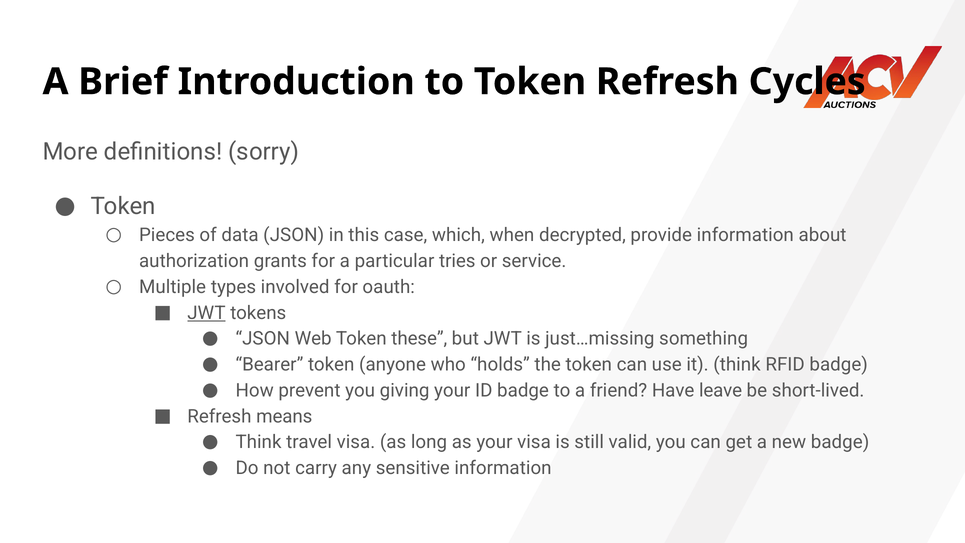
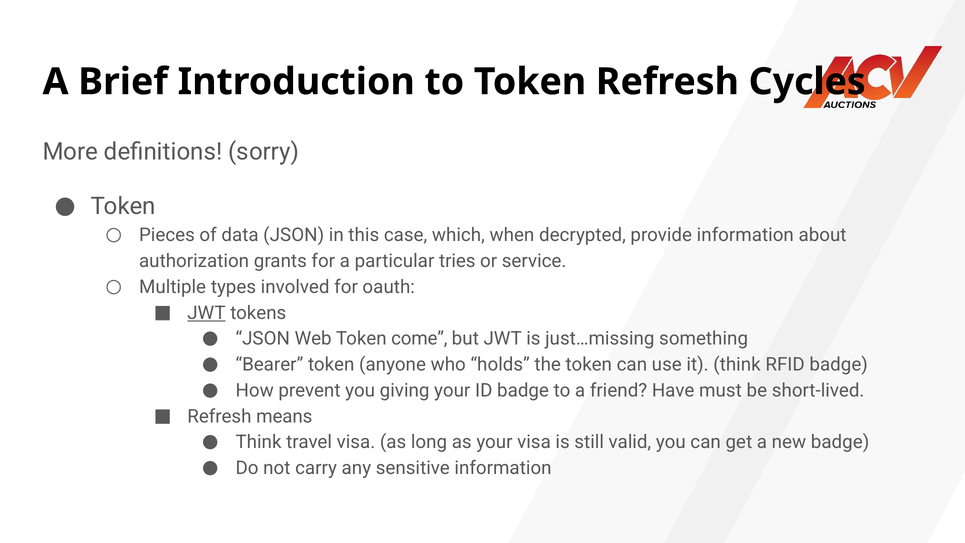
these: these -> come (419, 339)
leave: leave -> must (720, 390)
